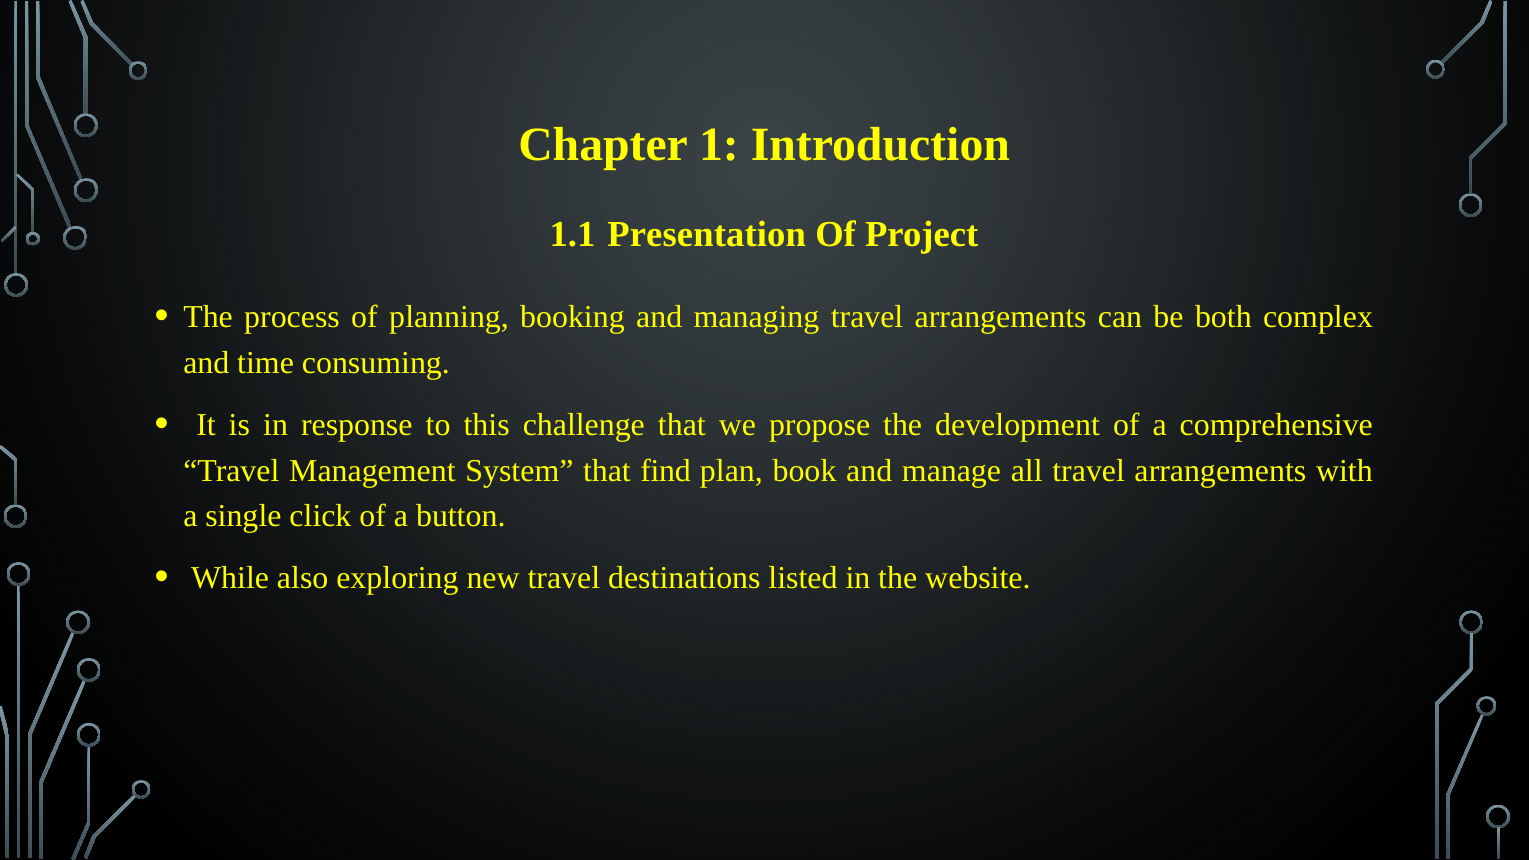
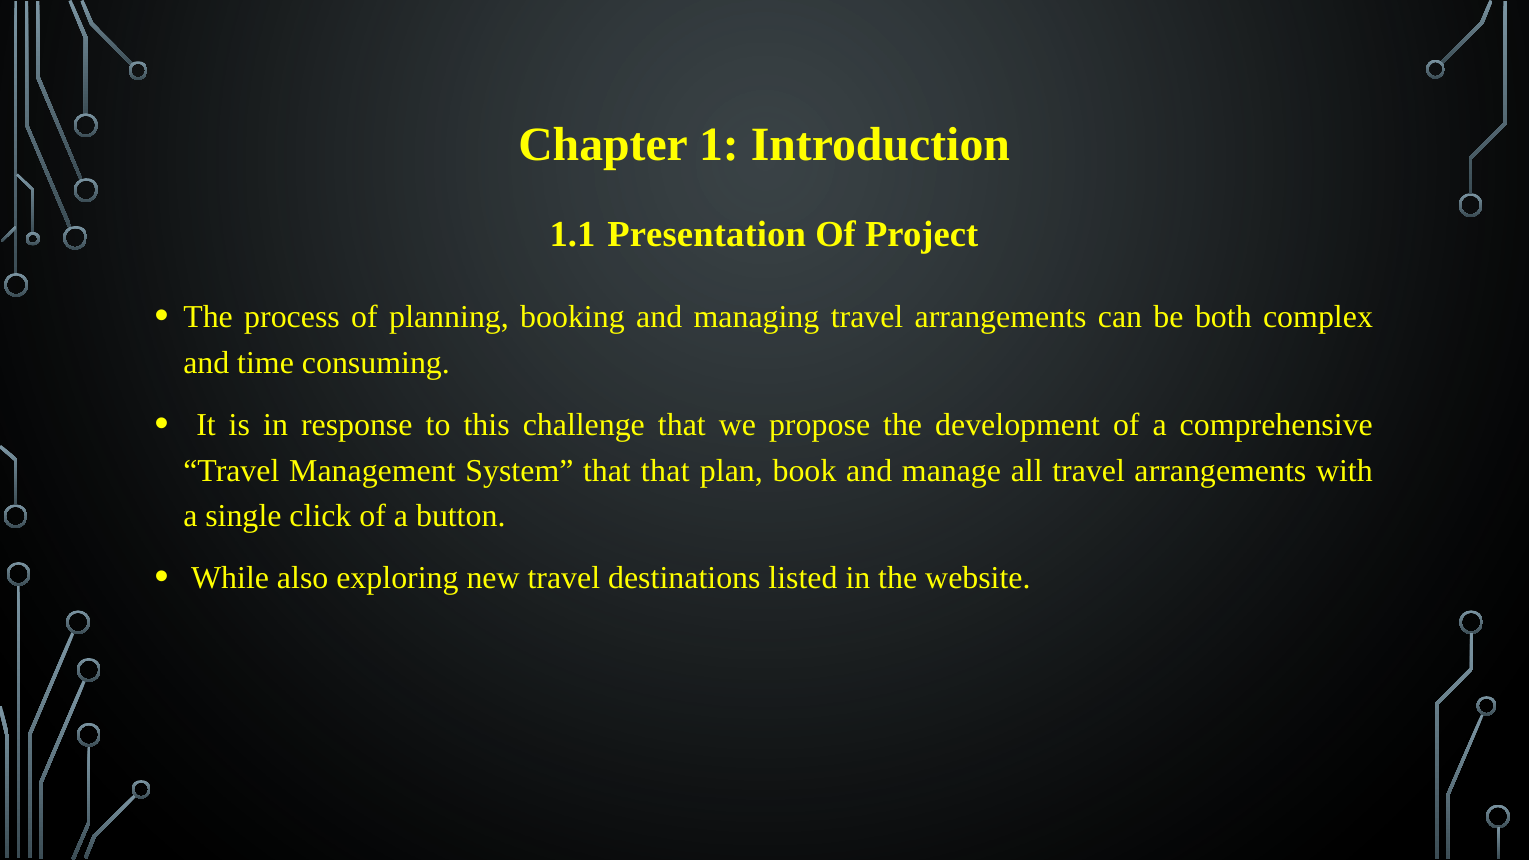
that find: find -> that (665, 471)
